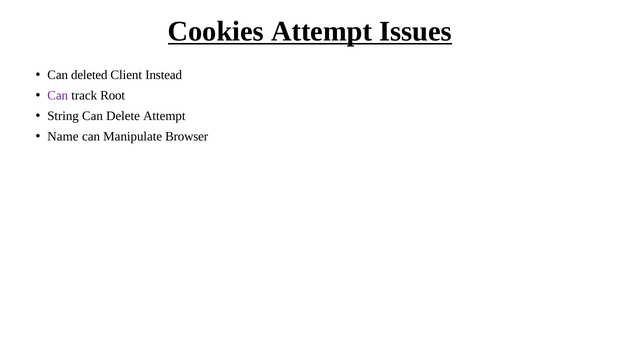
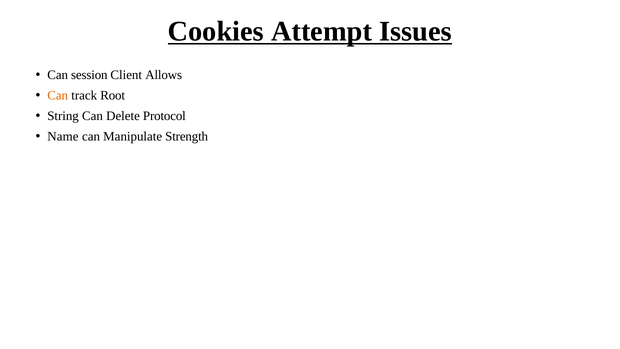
deleted: deleted -> session (89, 75)
Instead: Instead -> Allows (164, 75)
Can colour: purple -> orange (58, 96)
Delete Attempt: Attempt -> Protocol (164, 116)
Browser: Browser -> Strength (187, 136)
